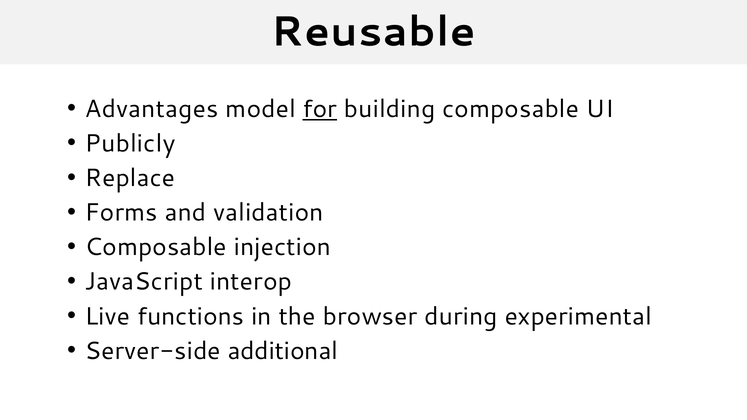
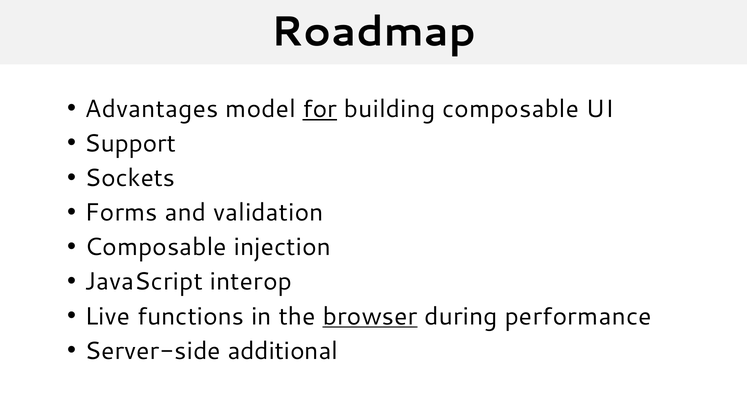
Reusable: Reusable -> Roadmap (374, 32)
Publicly: Publicly -> Support (130, 144)
Replace: Replace -> Sockets (130, 178)
browser underline: none -> present (370, 316)
experimental: experimental -> performance (578, 316)
